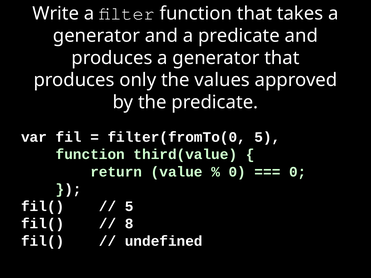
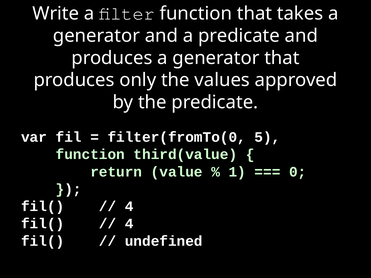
0: 0 -> 1 (237, 172)
5: 5 -> 4 (129, 207)
8: 8 -> 4 (129, 224)
